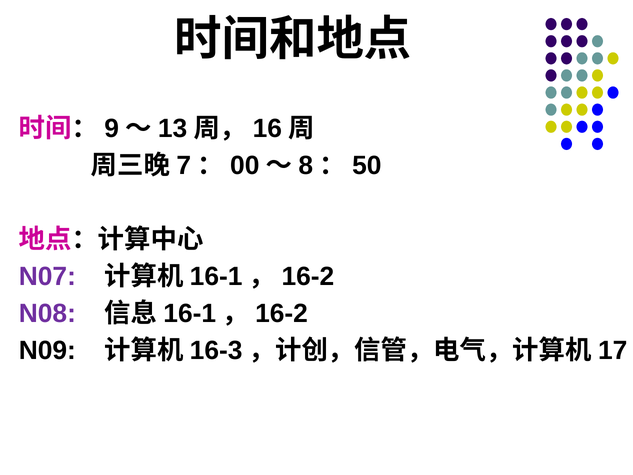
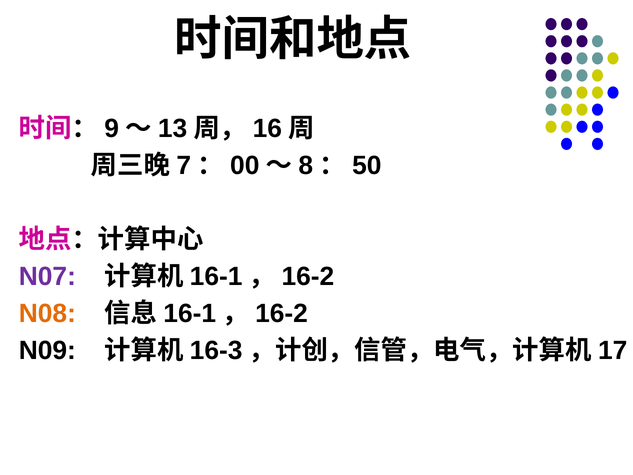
N08 colour: purple -> orange (47, 313)
